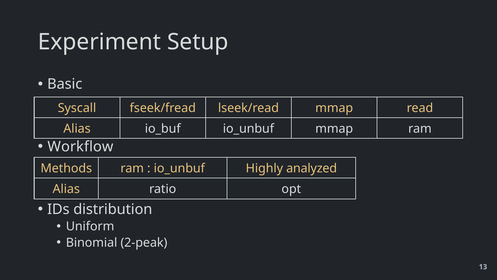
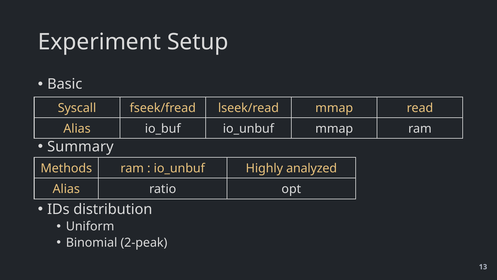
Workflow: Workflow -> Summary (80, 147)
